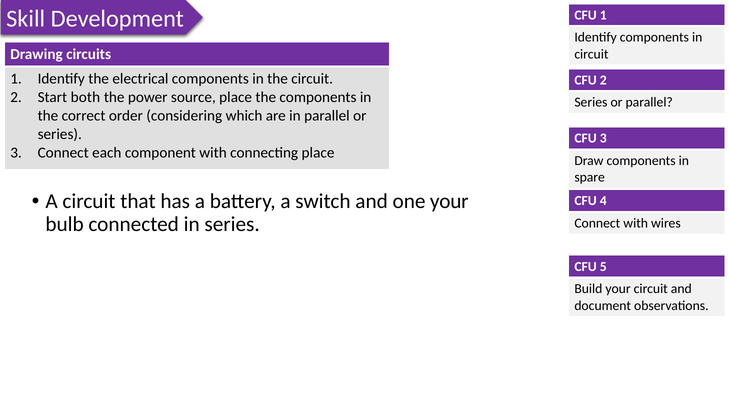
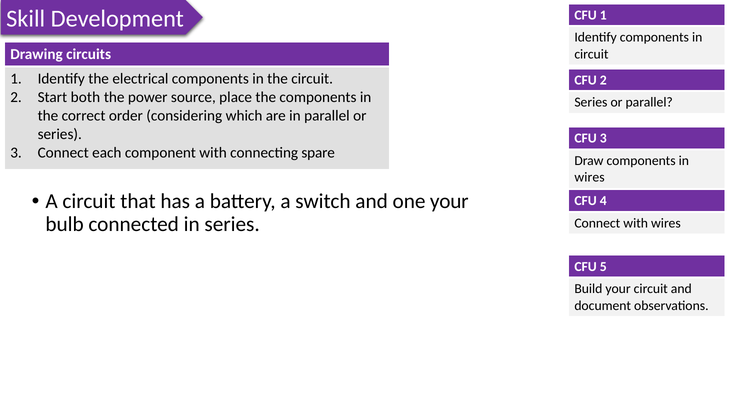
connecting place: place -> spare (318, 153)
spare: spare -> wires (590, 177)
